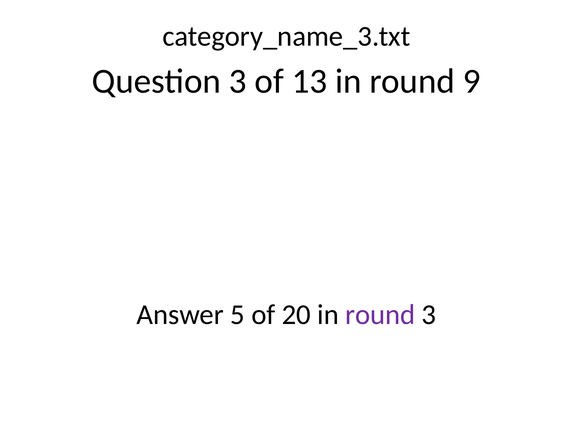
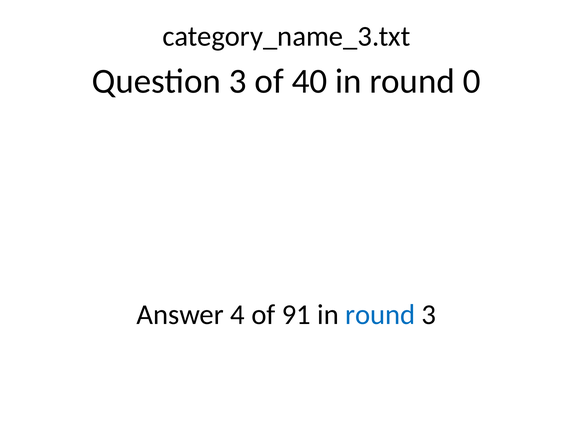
13: 13 -> 40 (309, 81)
9: 9 -> 0 (472, 81)
5: 5 -> 4 (238, 314)
20: 20 -> 91 (296, 314)
round colour: purple -> blue (380, 314)
